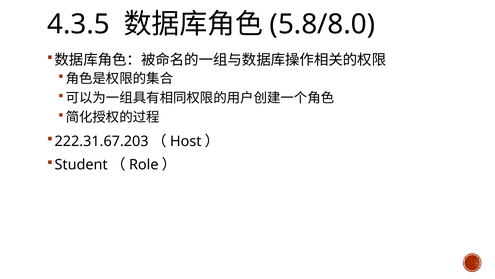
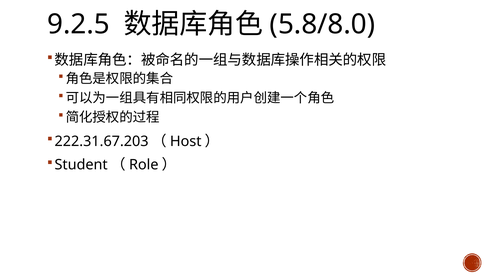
4.3.5: 4.3.5 -> 9.2.5 (78, 24)
